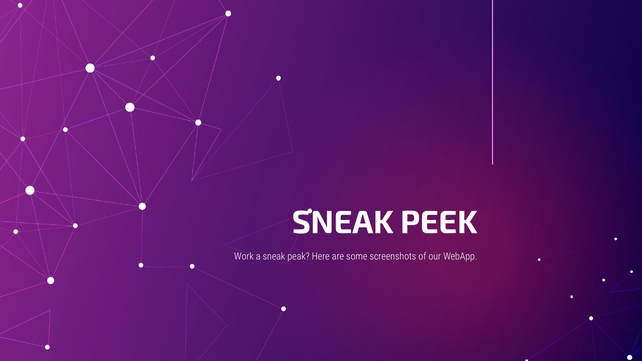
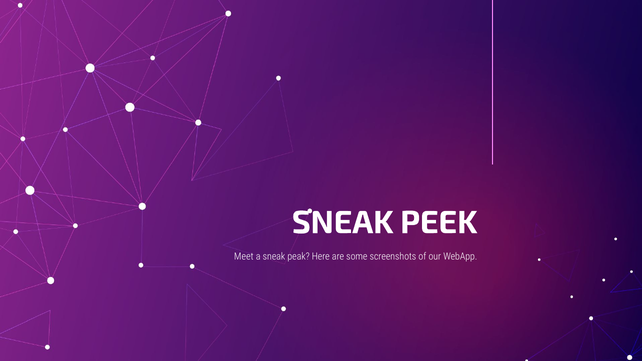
Work: Work -> Meet (244, 257)
